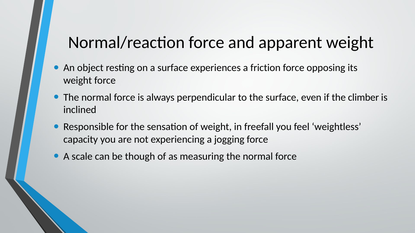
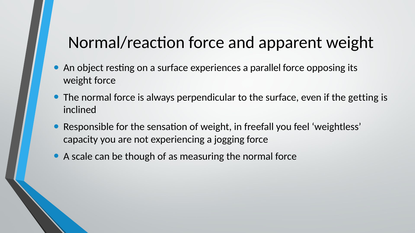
friction: friction -> parallel (266, 68)
climber: climber -> getting (363, 98)
